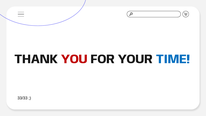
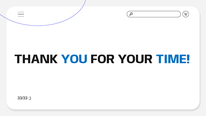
YOU colour: red -> blue (74, 59)
